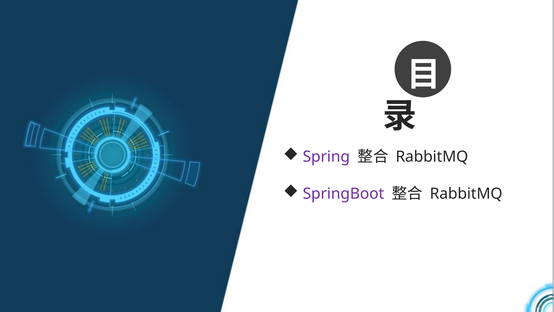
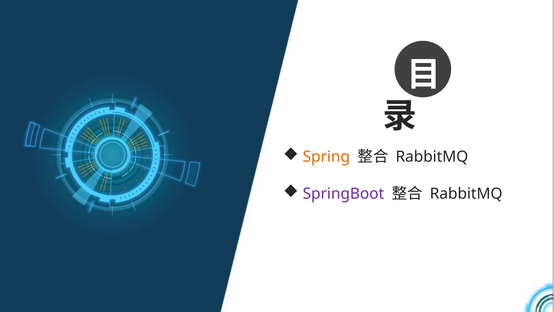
Spring colour: purple -> orange (326, 157)
